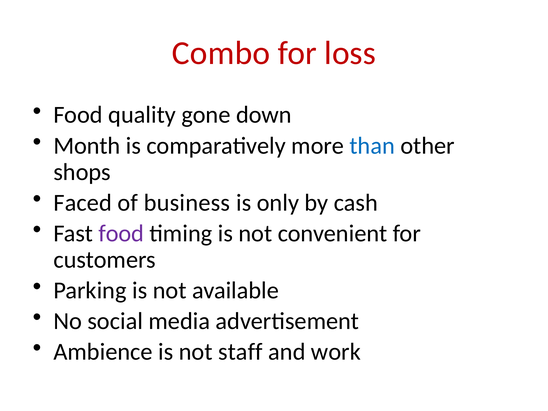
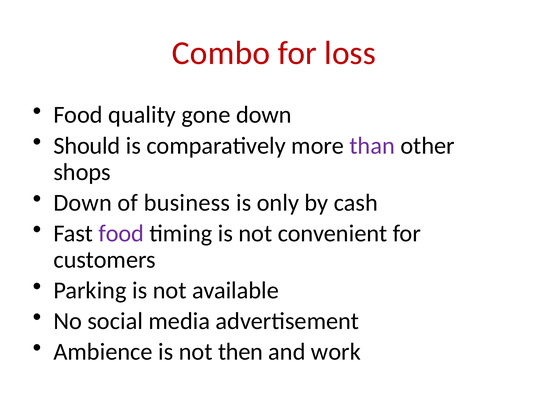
Month: Month -> Should (87, 146)
than colour: blue -> purple (372, 146)
Faced: Faced -> Down (83, 203)
staff: staff -> then (241, 352)
